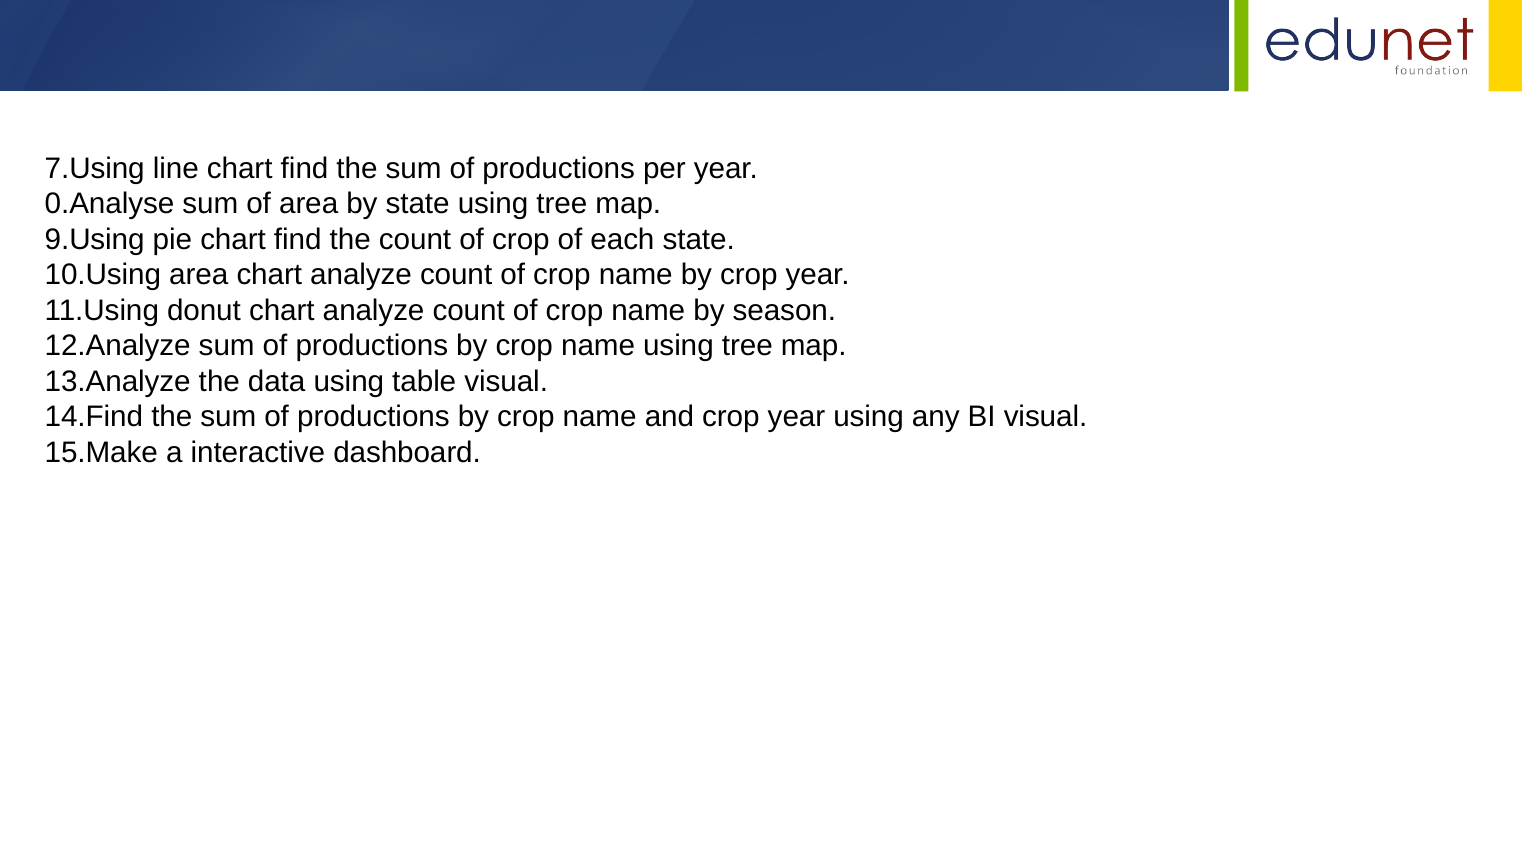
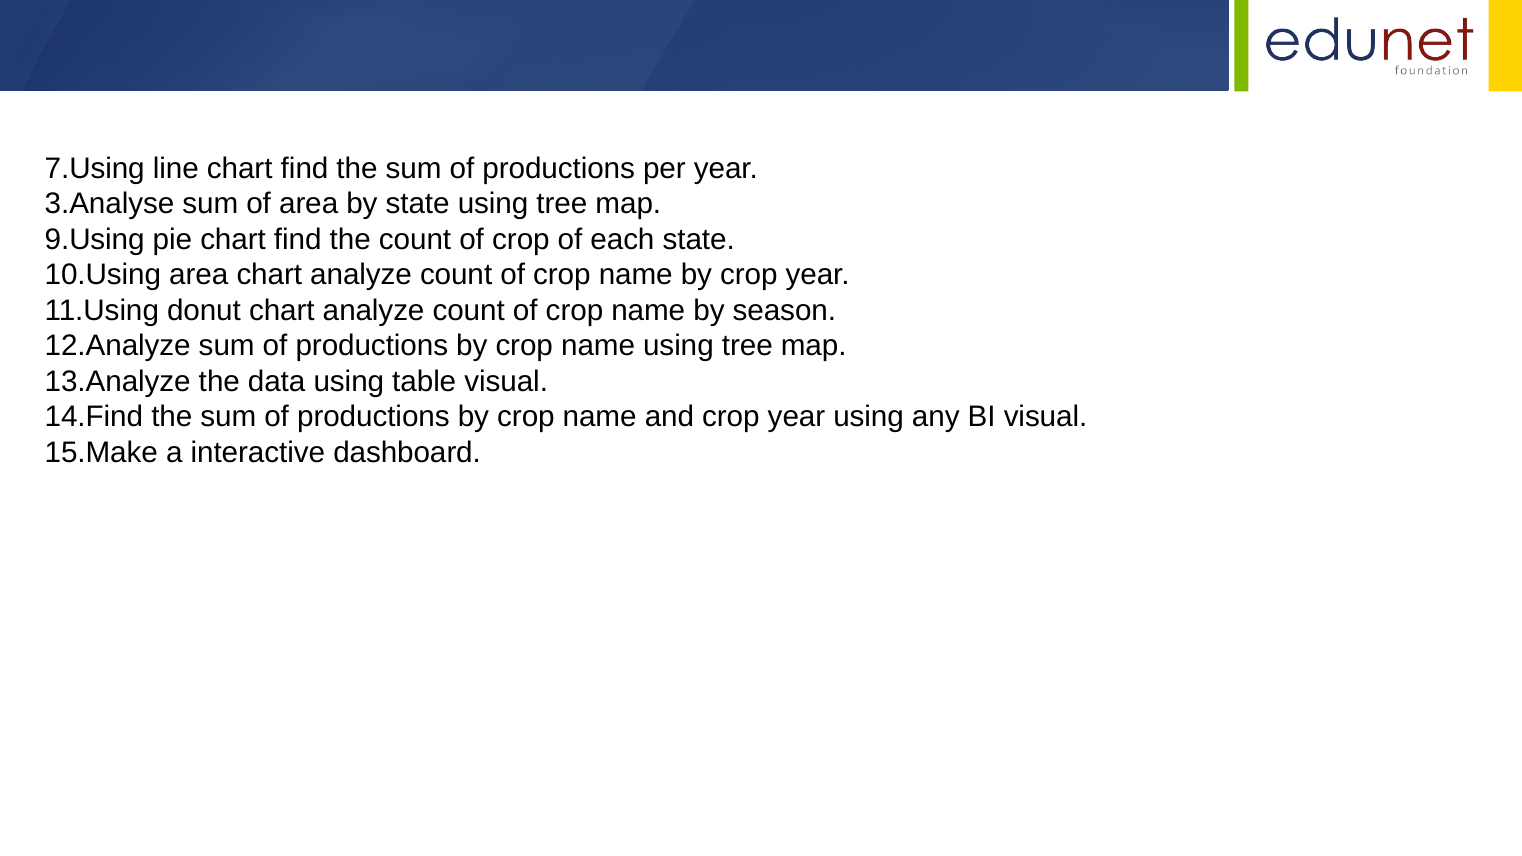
0.Analyse: 0.Analyse -> 3.Analyse (110, 204)
